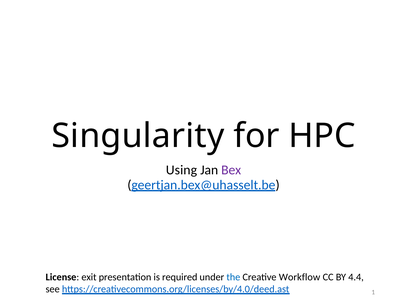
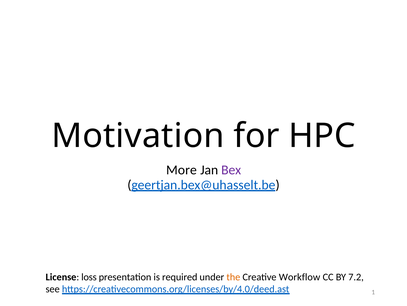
Singularity: Singularity -> Motivation (138, 136)
Using: Using -> More (181, 170)
exit: exit -> loss (89, 276)
the colour: blue -> orange (233, 276)
4.4: 4.4 -> 7.2 (356, 276)
